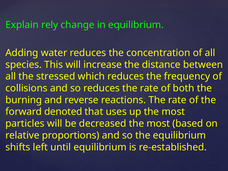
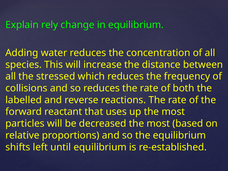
burning: burning -> labelled (24, 100)
denoted: denoted -> reactant (63, 112)
